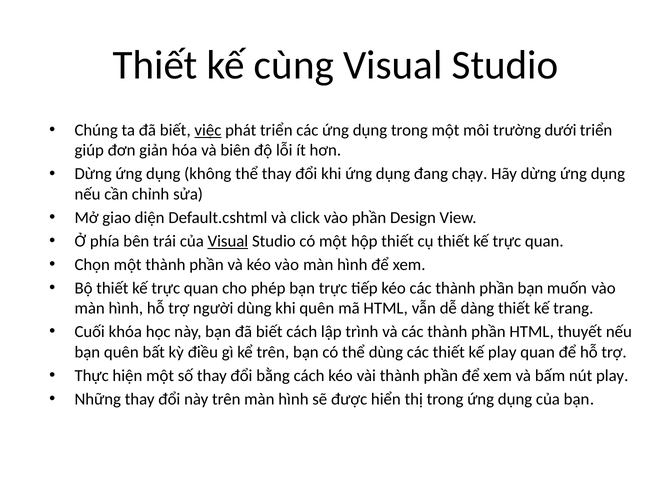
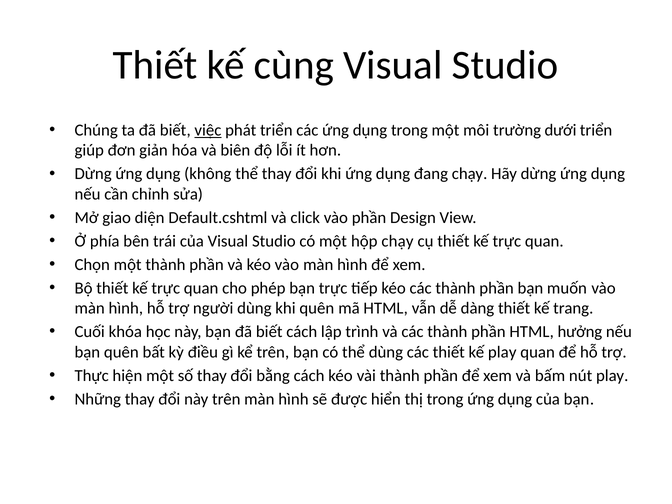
Visual underline: present -> none (228, 241)
hộp thiết: thiết -> chạy (397, 241)
thuyết: thuyết -> hưởng (580, 332)
